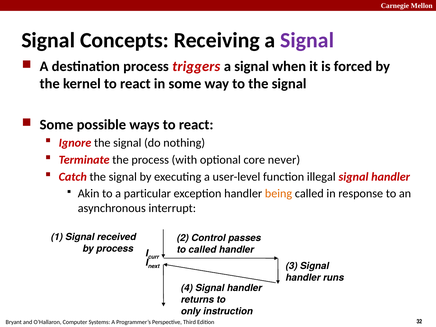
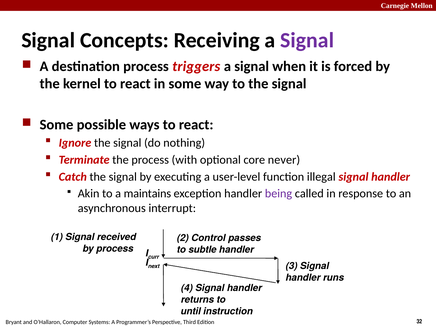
particular: particular -> maintains (147, 194)
being colour: orange -> purple (279, 194)
to called: called -> subtle (202, 250)
only: only -> until (191, 311)
